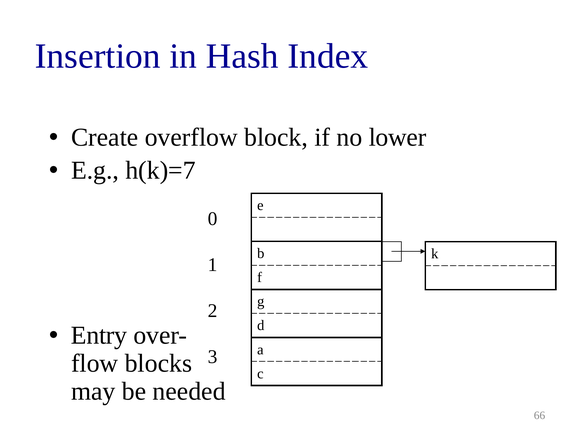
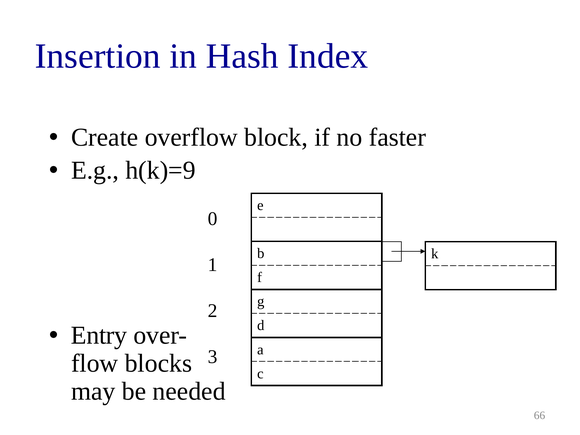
lower: lower -> faster (397, 137)
h(k)=7: h(k)=7 -> h(k)=9 (161, 170)
